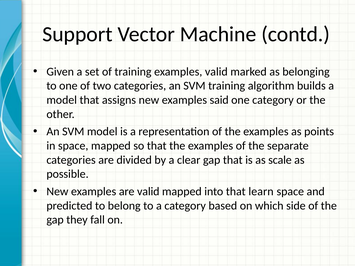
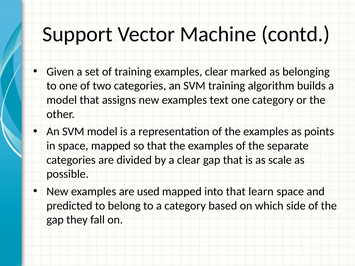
examples valid: valid -> clear (216, 72)
said: said -> text (219, 100)
are valid: valid -> used (148, 192)
